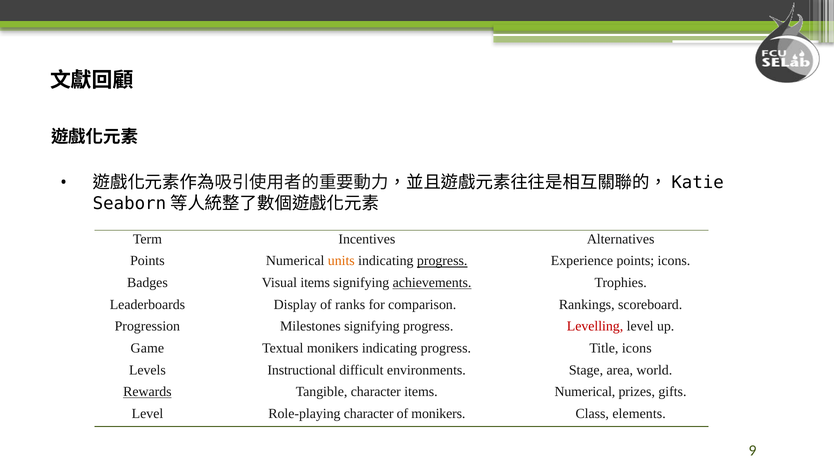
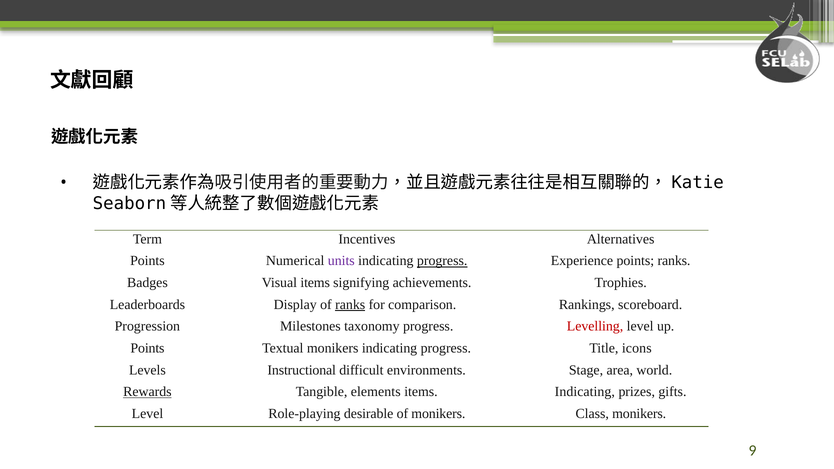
units colour: orange -> purple (341, 261)
points icons: icons -> ranks (674, 261)
achievements underline: present -> none (432, 283)
ranks underline: none -> present (350, 305)
Milestones signifying: signifying -> taxonomy (372, 326)
Game: Game -> Points (148, 348)
Tangible character: character -> elements (376, 392)
items Numerical: Numerical -> Indicating (585, 392)
Role-playing character: character -> desirable (369, 414)
Class elements: elements -> monikers (639, 414)
